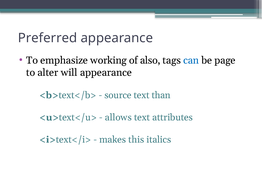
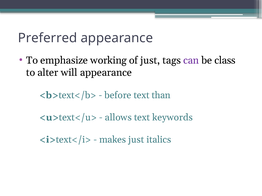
of also: also -> just (150, 61)
can colour: blue -> purple (191, 61)
page: page -> class (225, 61)
source: source -> before (118, 95)
attributes: attributes -> keywords (172, 118)
makes this: this -> just (136, 140)
